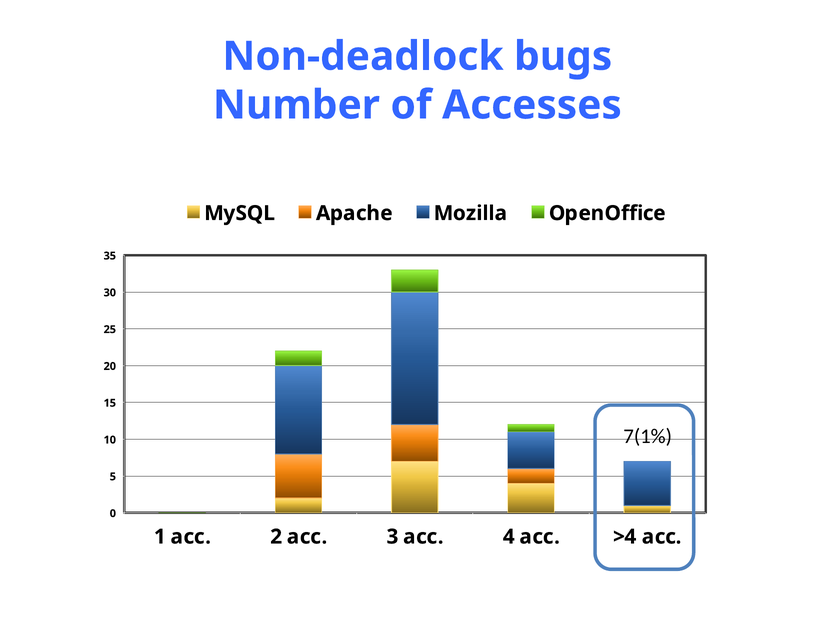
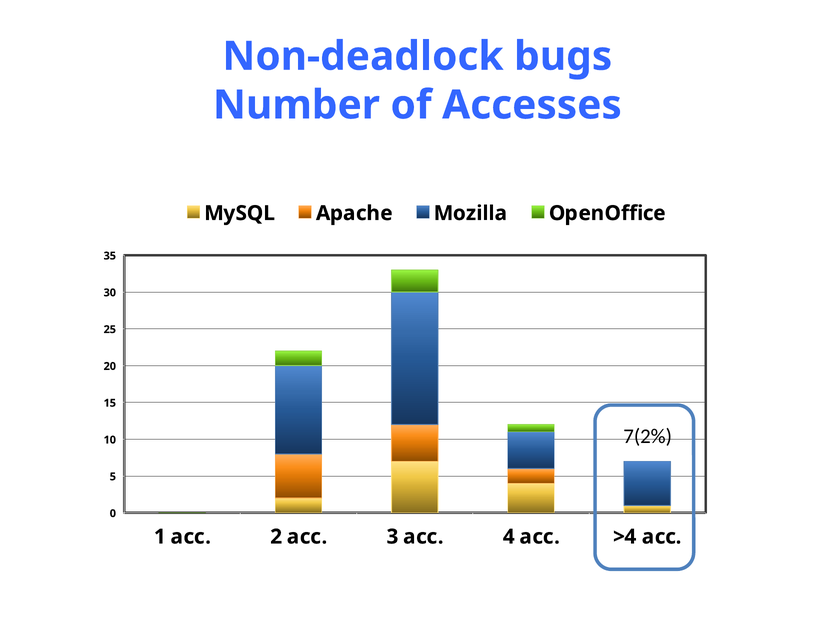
7(1%: 7(1% -> 7(2% (648, 436)
